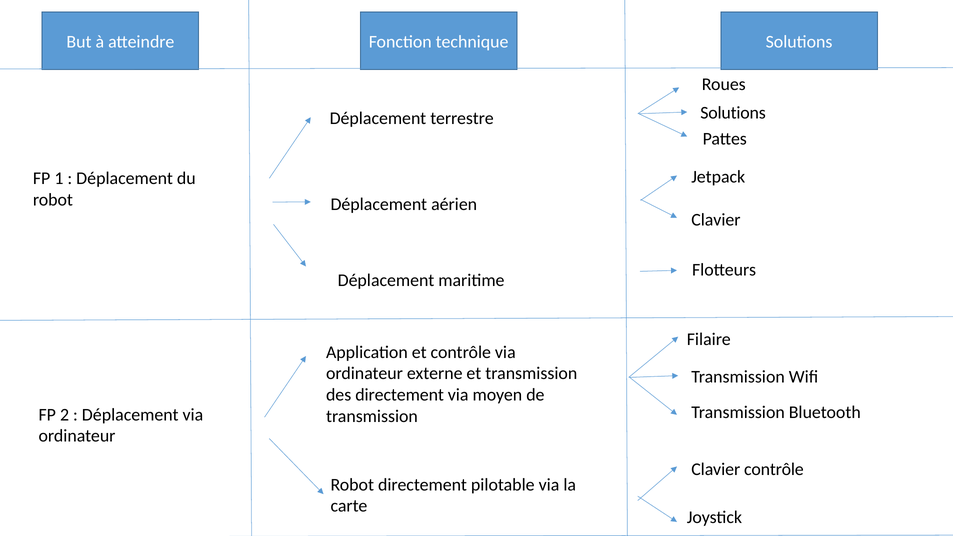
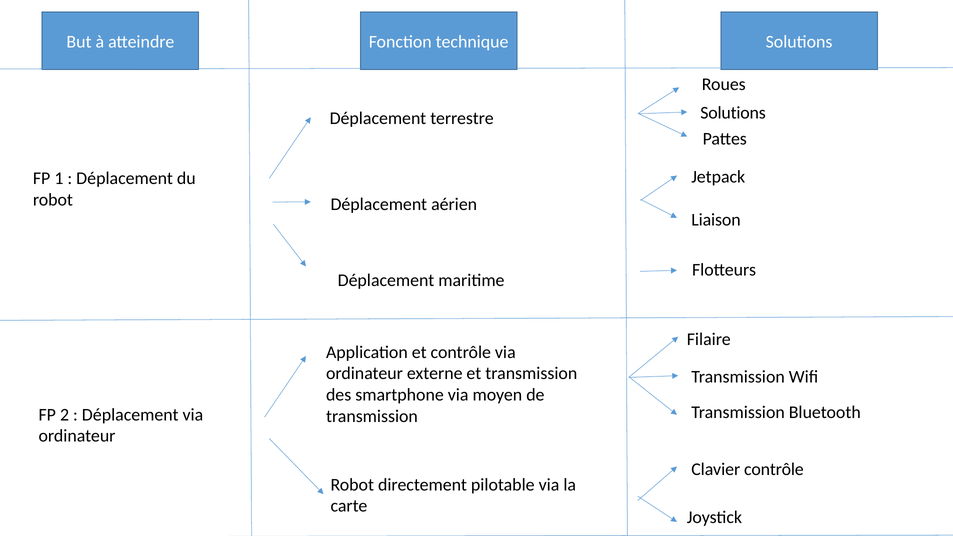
Clavier: Clavier -> Liaison (716, 220)
des directement: directement -> smartphone (400, 395)
